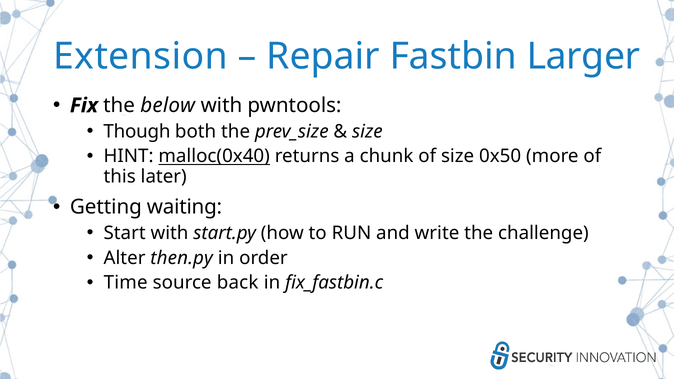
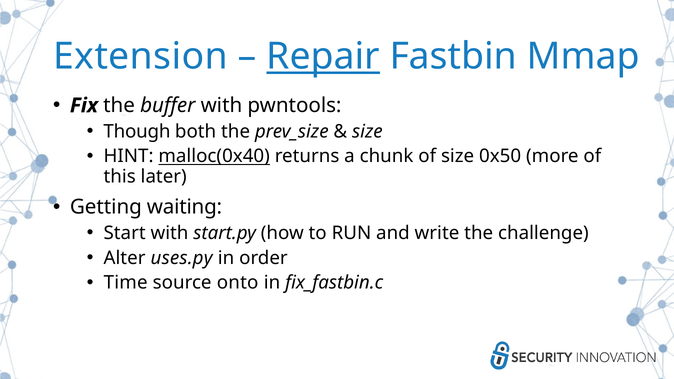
Repair underline: none -> present (323, 57)
Larger: Larger -> Mmap (583, 57)
below: below -> buffer (168, 106)
then.py: then.py -> uses.py (182, 258)
back: back -> onto (238, 283)
